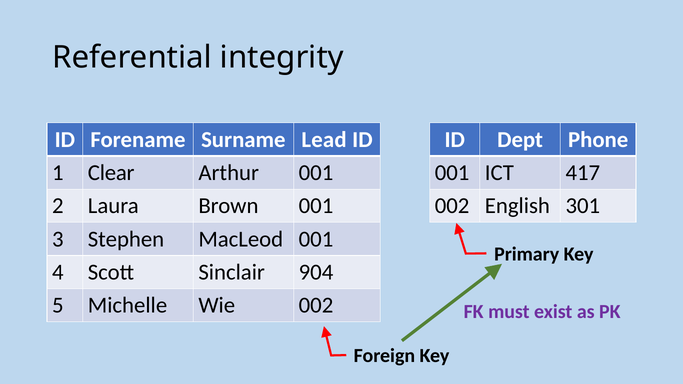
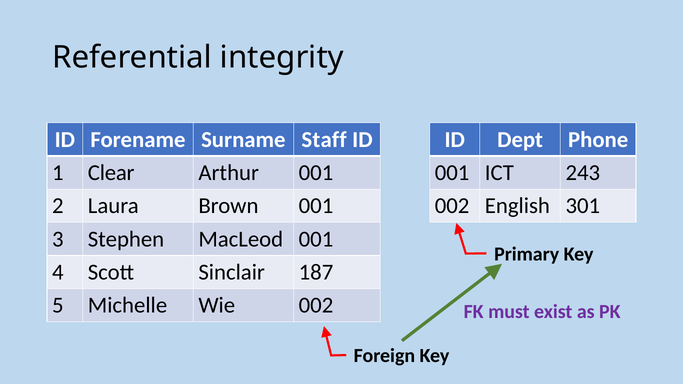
Lead: Lead -> Staff (324, 140)
417: 417 -> 243 (583, 173)
904: 904 -> 187 (316, 272)
